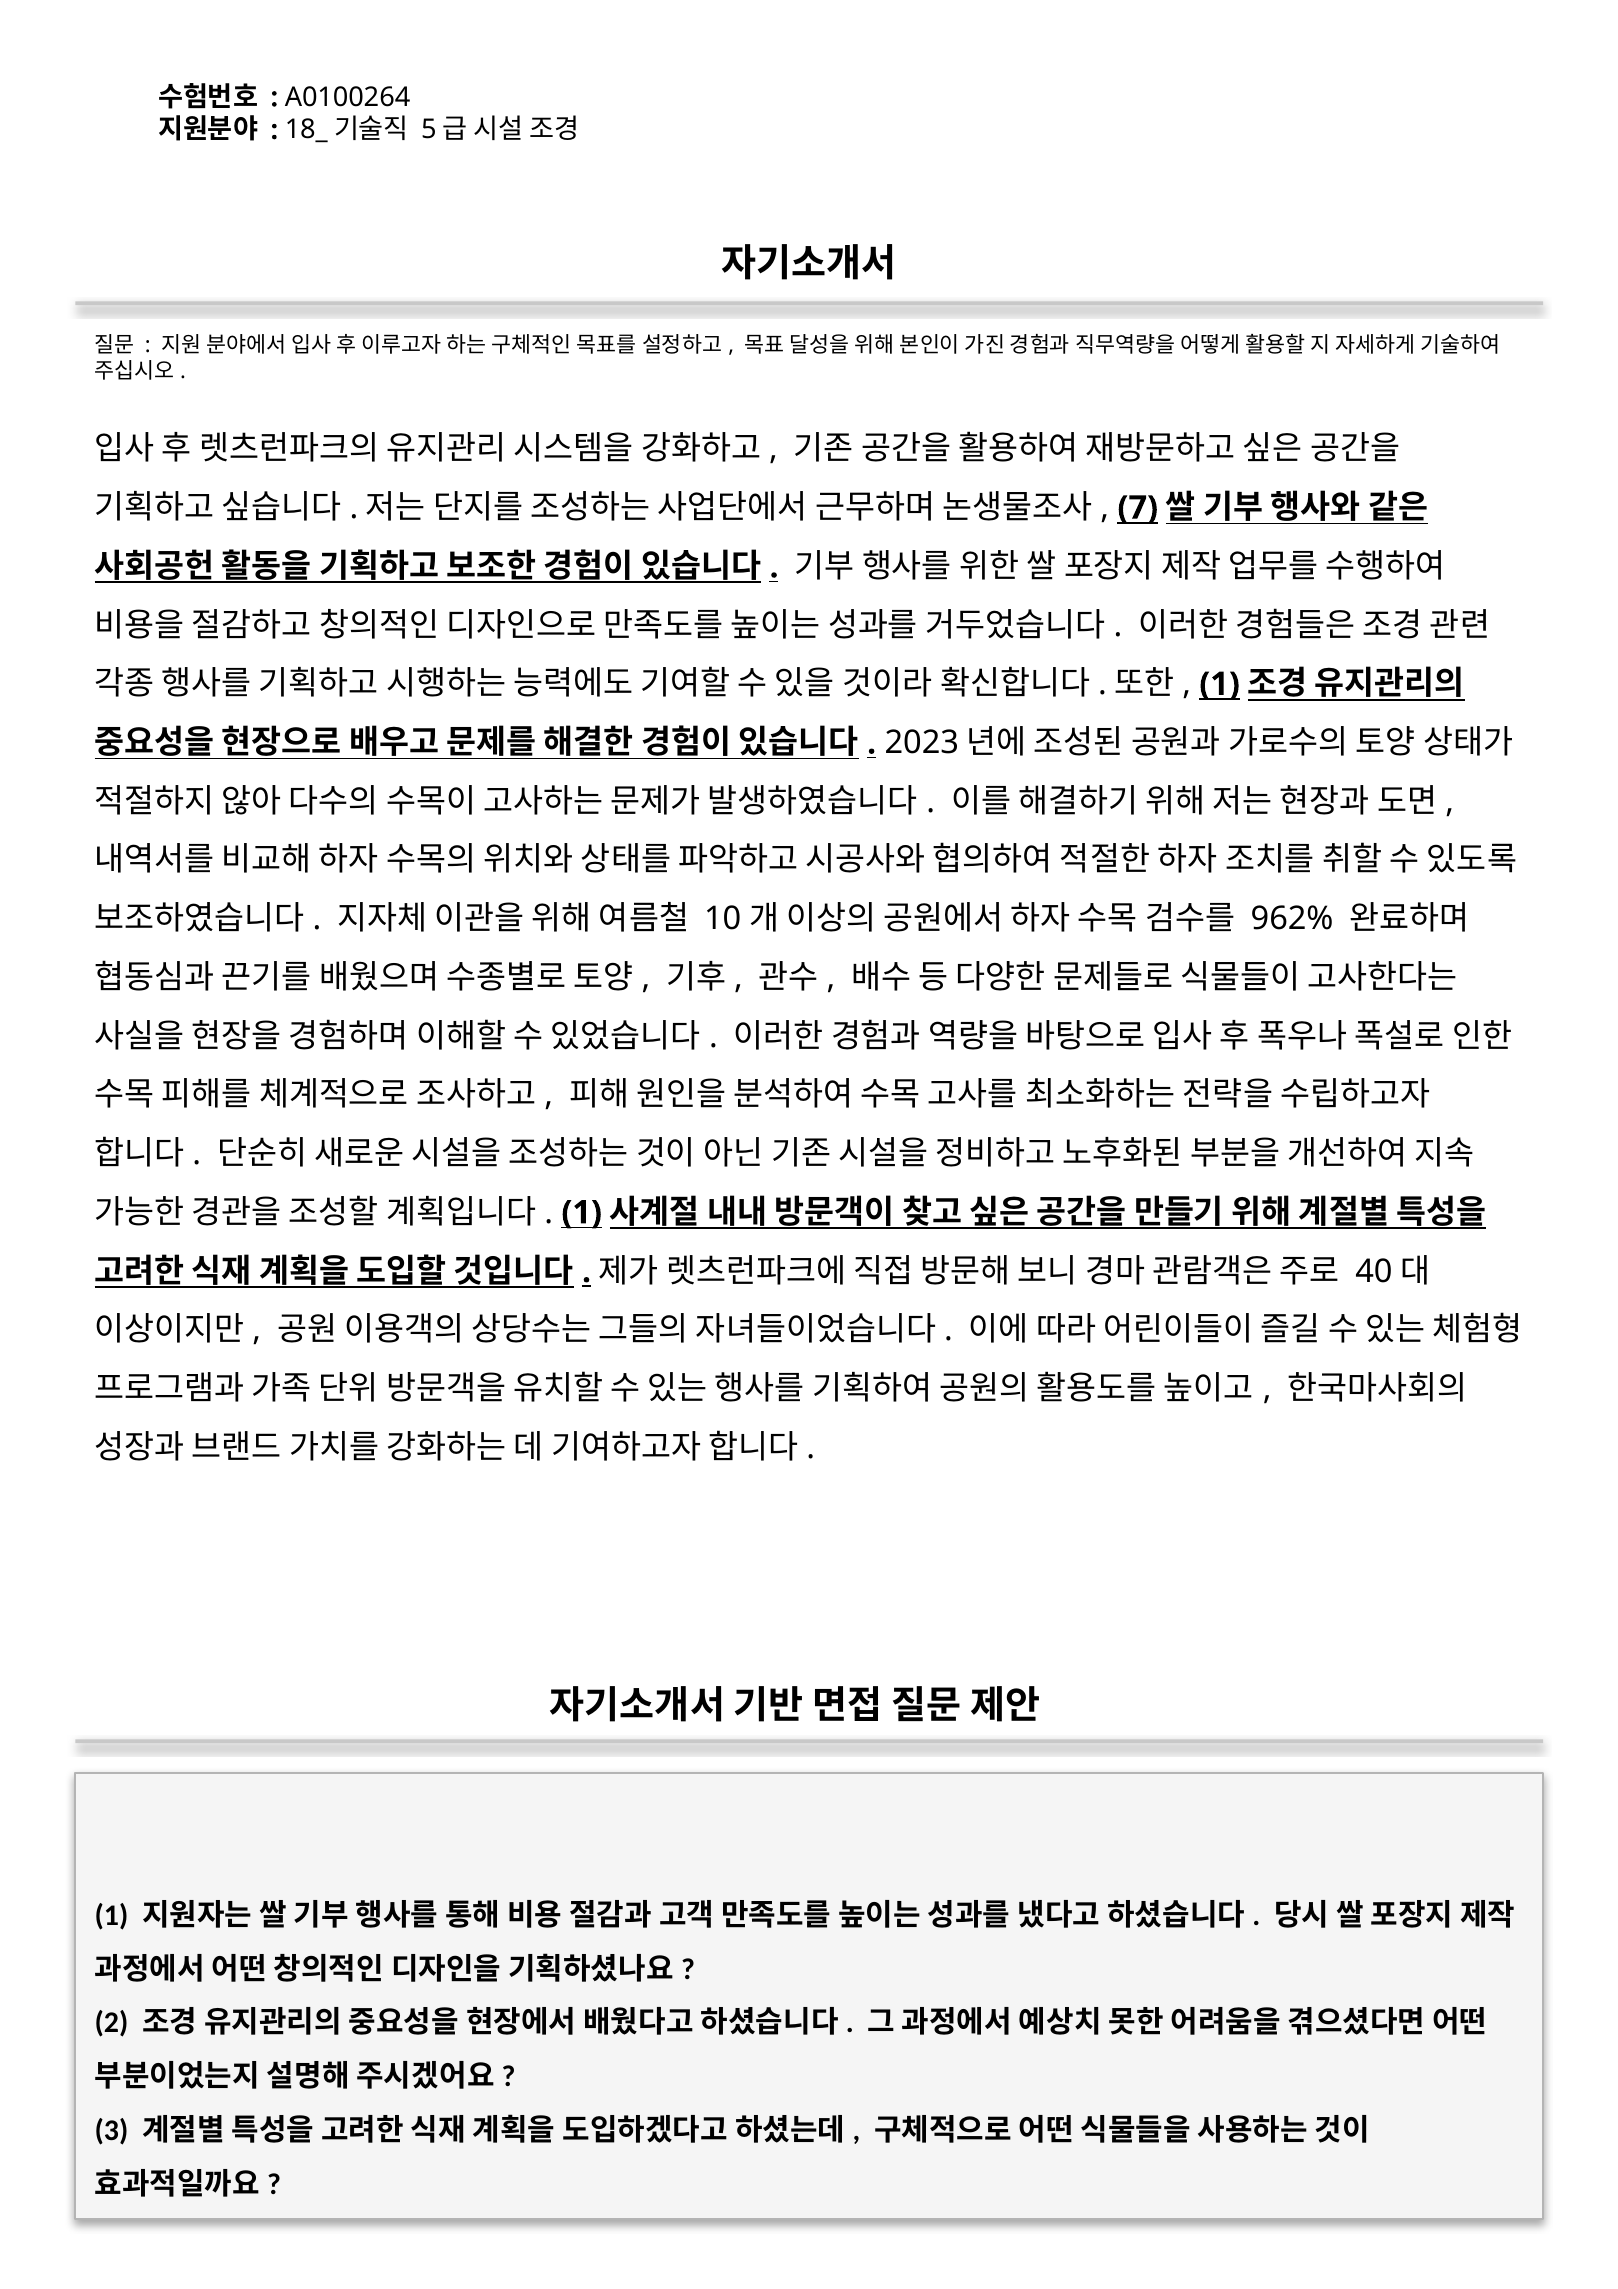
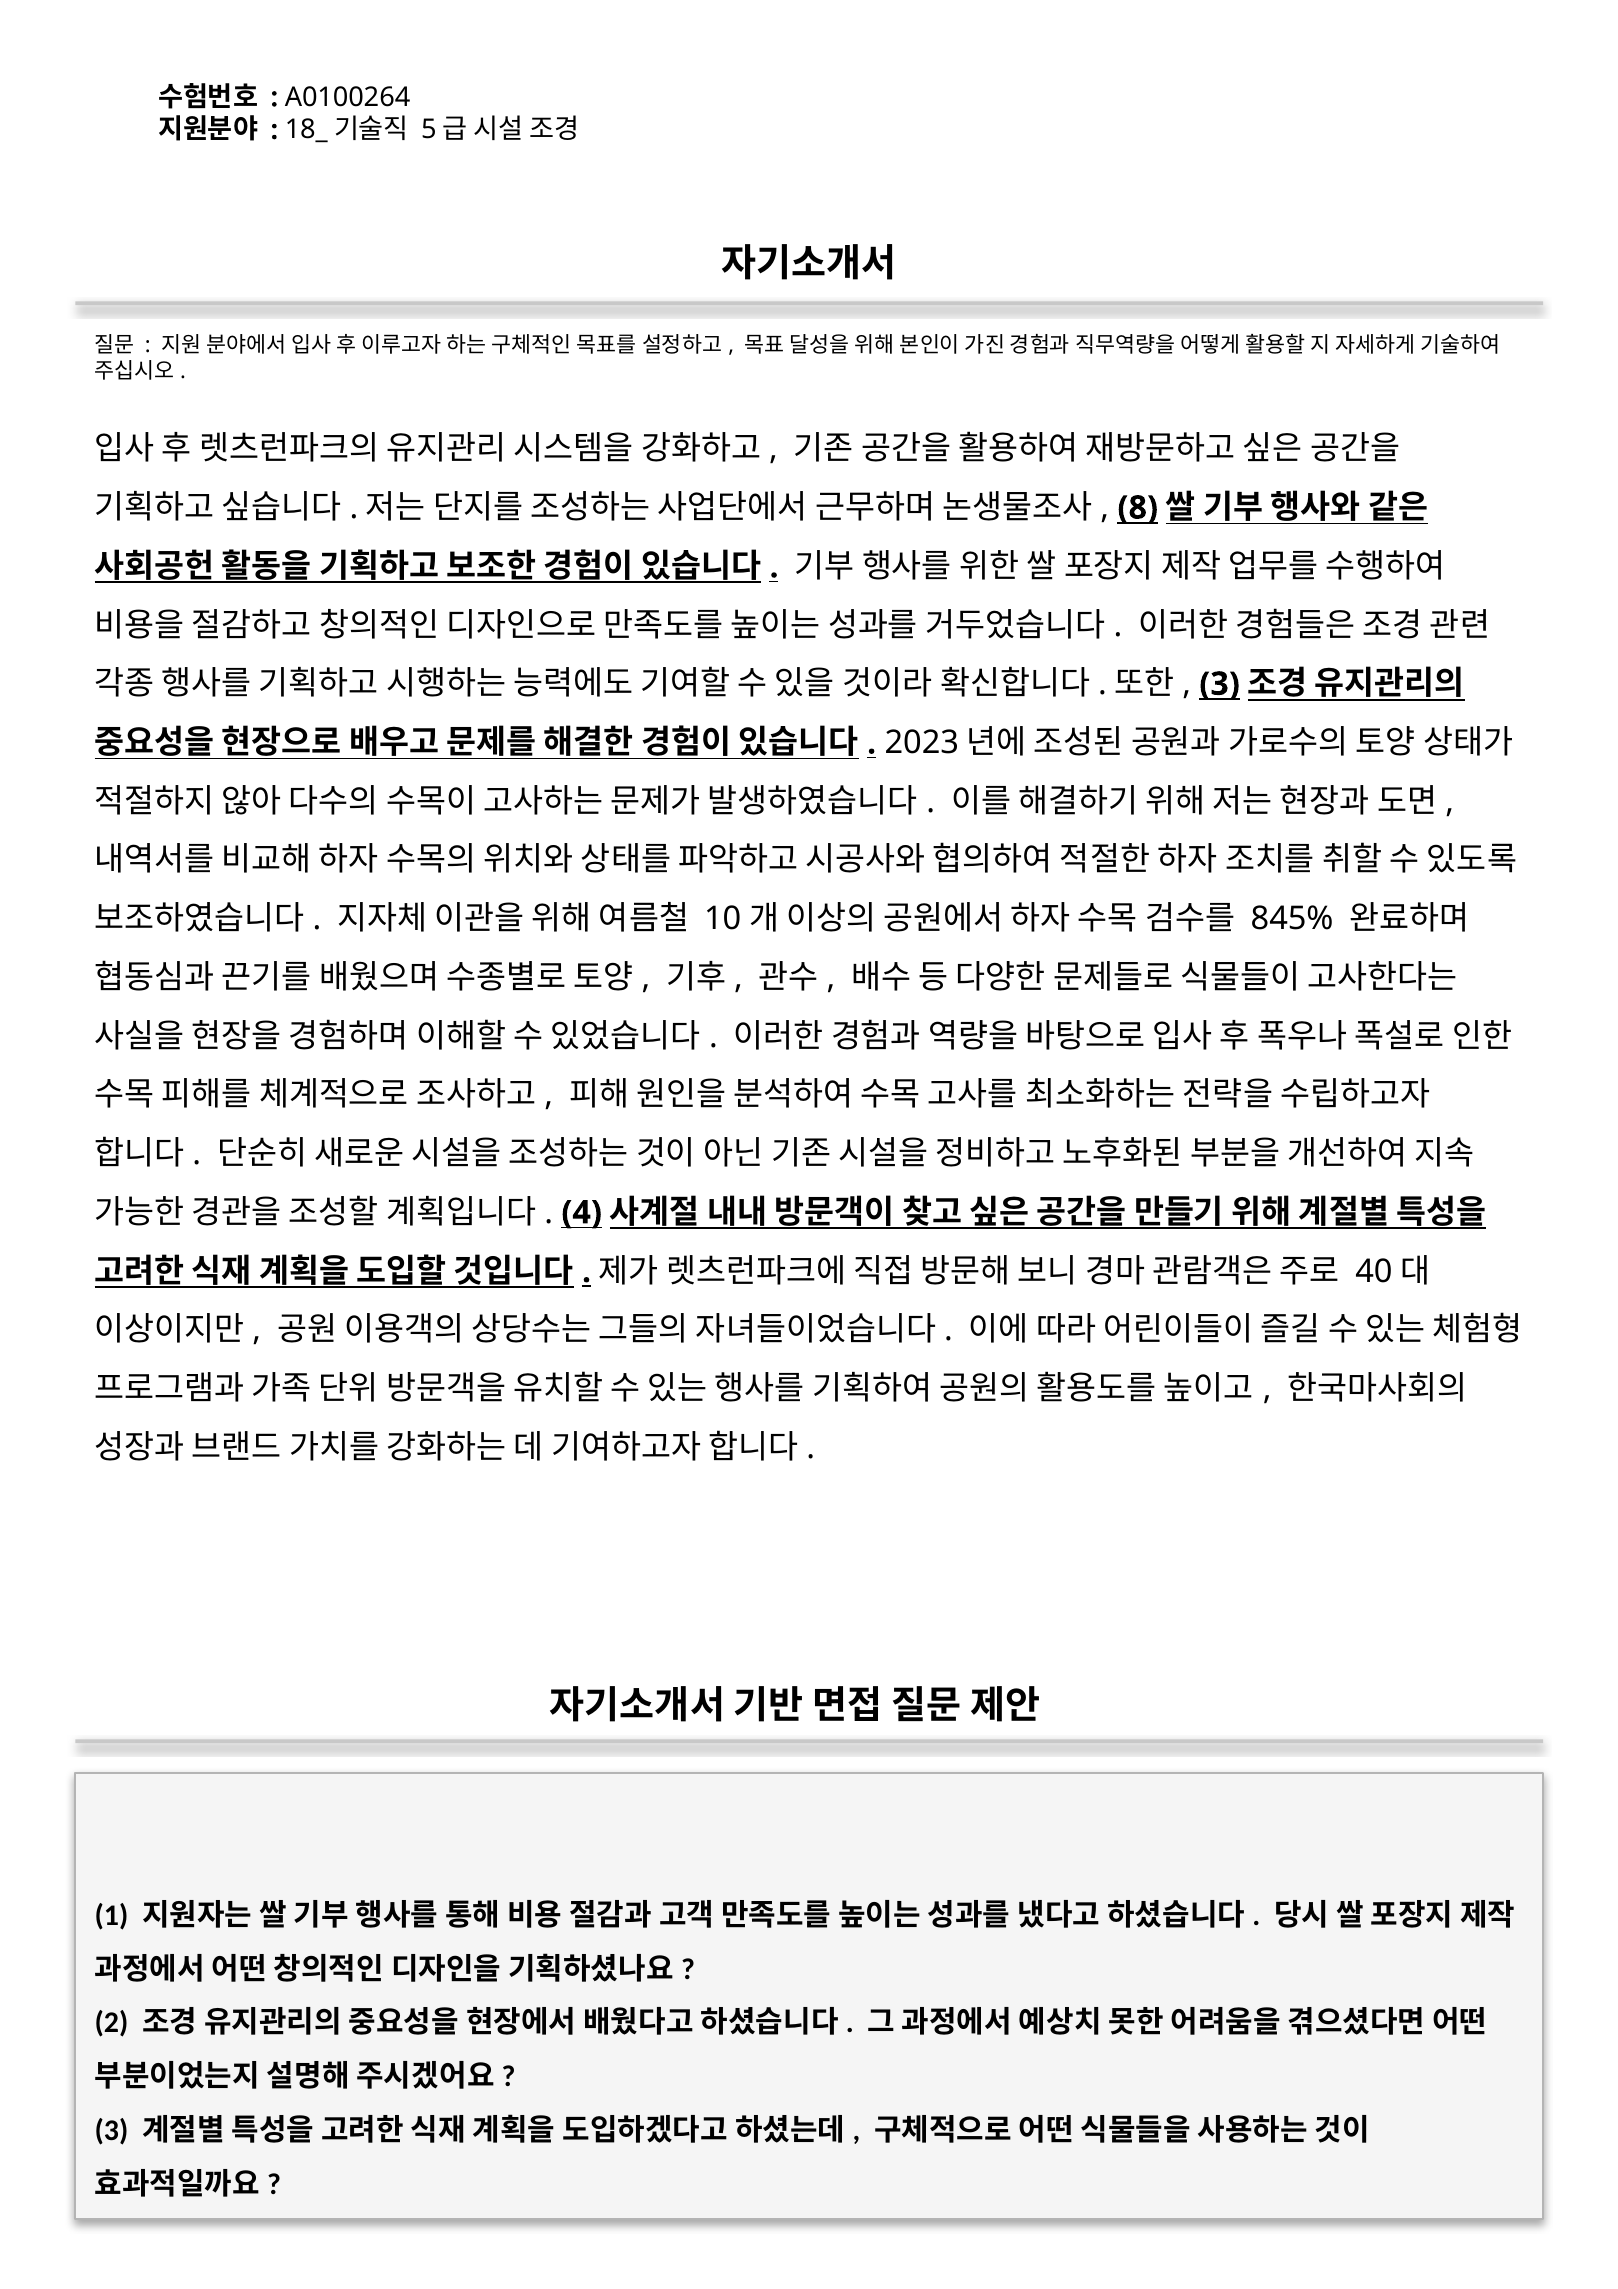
7: 7 -> 8 (1138, 508)
1: 1 -> 3 (1220, 684)
962%: 962% -> 845% (1292, 919)
1: 1 -> 4 (582, 1212)
